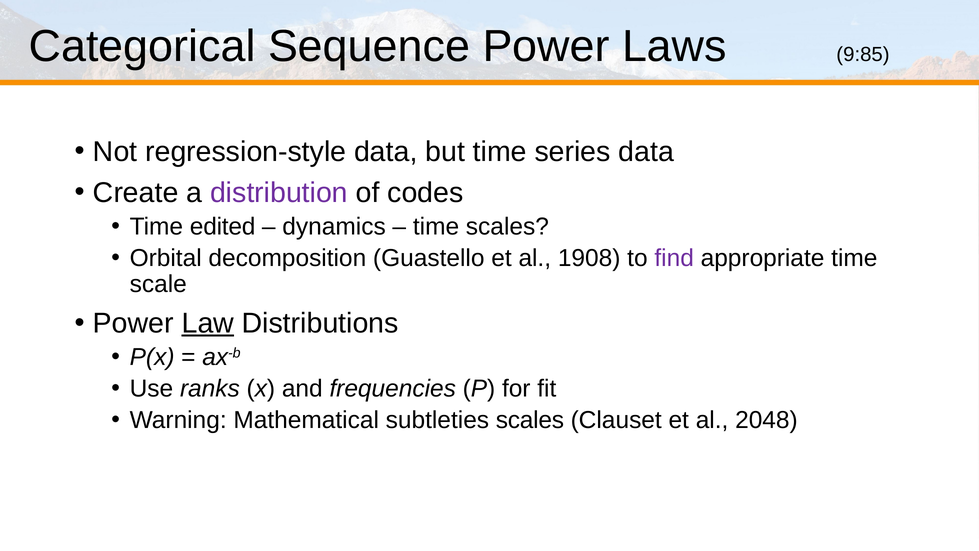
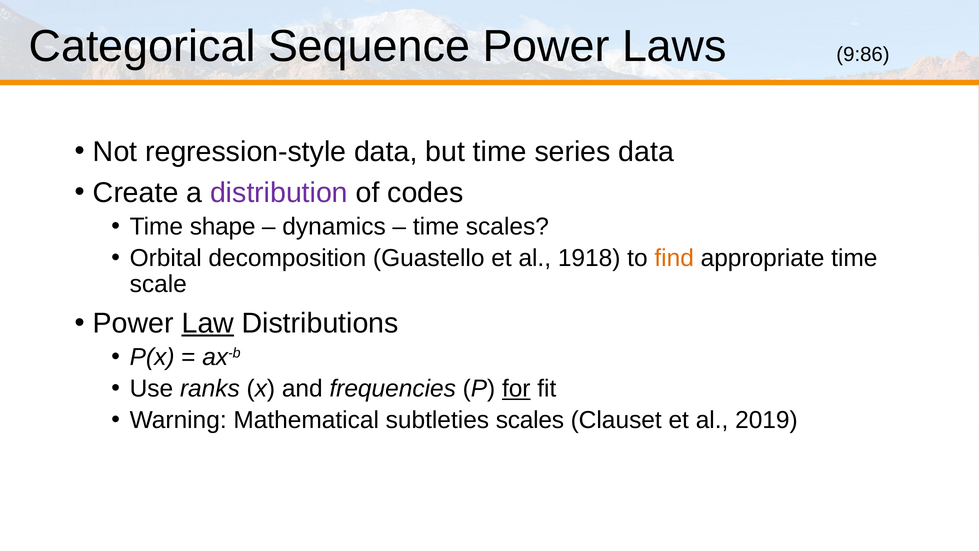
9:85: 9:85 -> 9:86 (863, 54)
edited: edited -> shape (223, 226)
1908: 1908 -> 1918 (589, 258)
find colour: purple -> orange (674, 258)
for underline: none -> present (516, 388)
2048: 2048 -> 2019 (766, 420)
